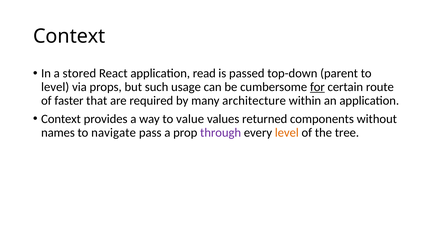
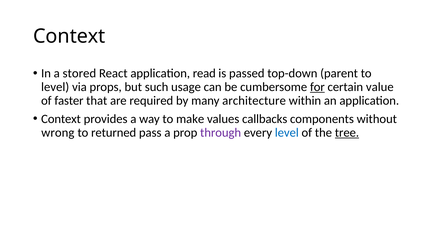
route: route -> value (380, 87)
value: value -> make (190, 119)
returned: returned -> callbacks (265, 119)
names: names -> wrong (58, 132)
navigate: navigate -> returned (114, 132)
level colour: orange -> blue (287, 132)
tree underline: none -> present (347, 132)
